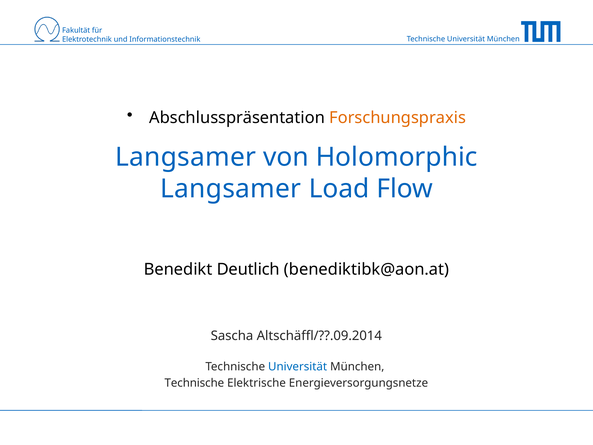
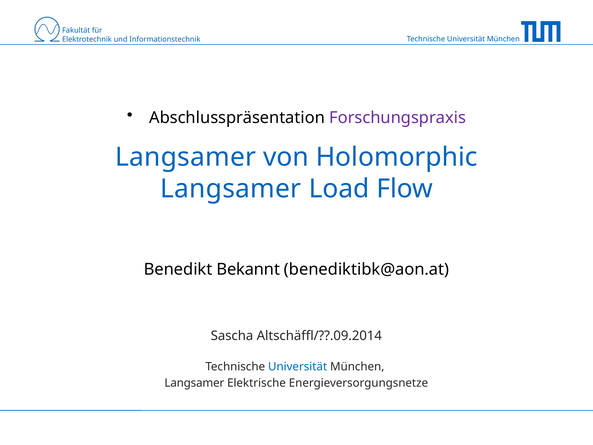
Forschungspraxis colour: orange -> purple (398, 118)
Deutlich: Deutlich -> Bekannt (248, 269)
Technische: Technische -> Langsamer (194, 383)
